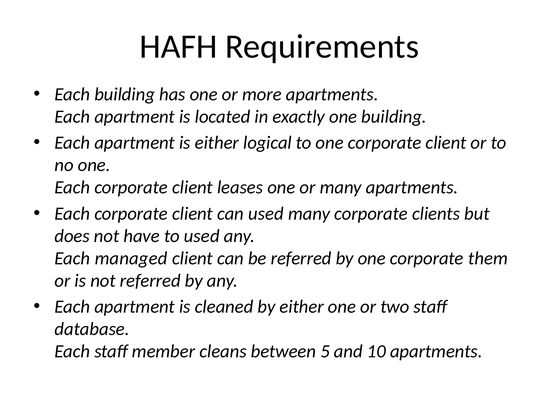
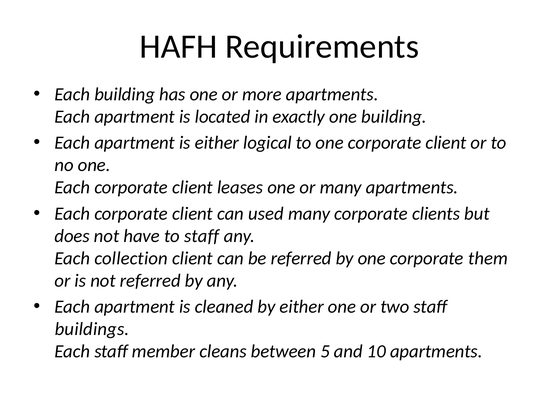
to used: used -> staff (202, 236)
managed: managed -> collection (131, 258)
database: database -> buildings (92, 329)
